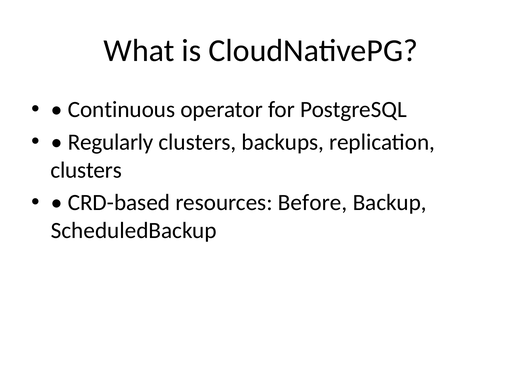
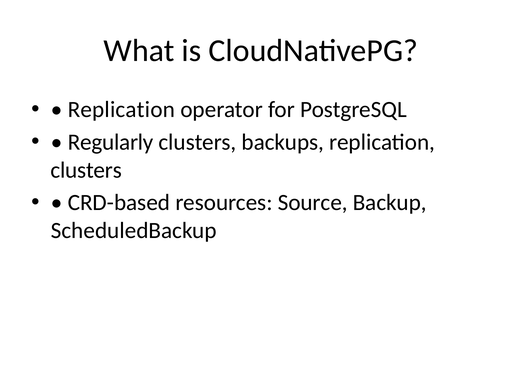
Continuous: Continuous -> Replication (121, 110)
Before: Before -> Source (313, 202)
